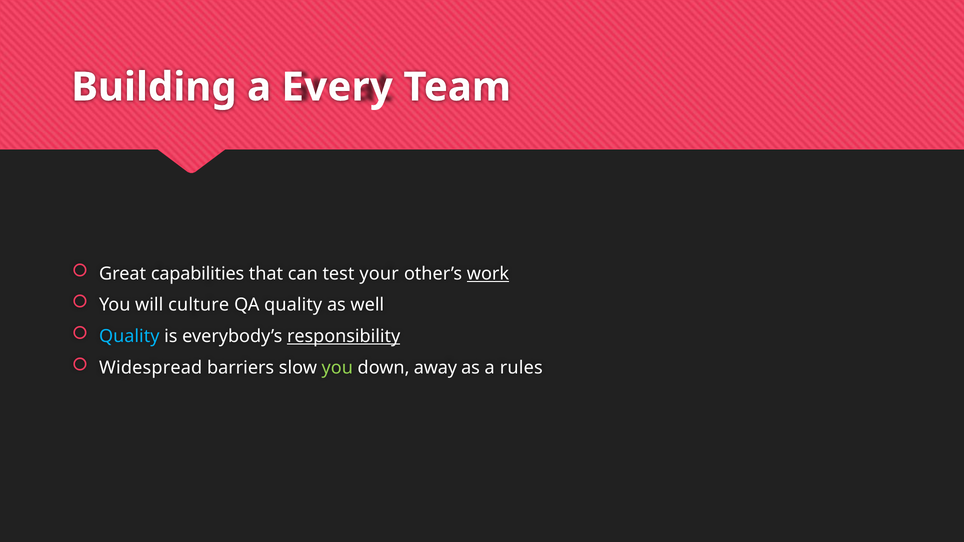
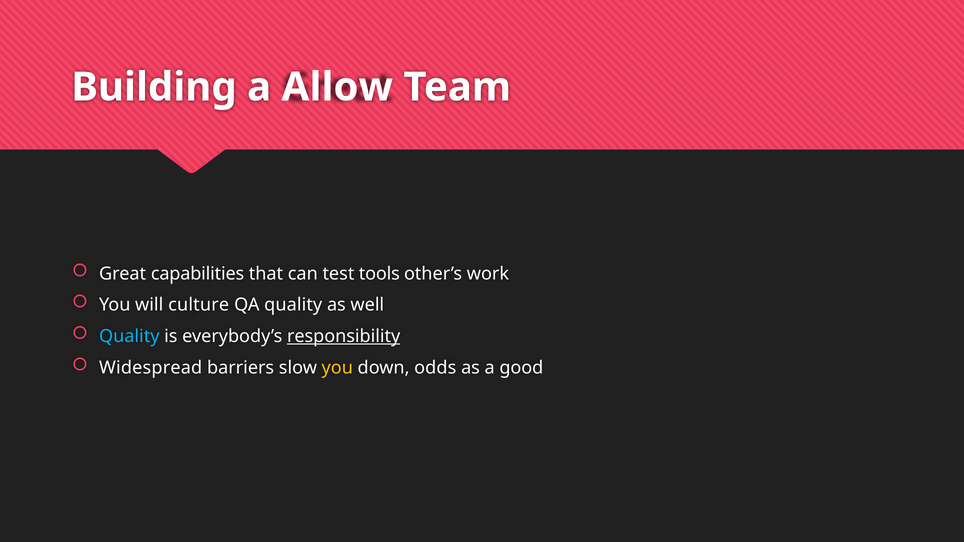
Every: Every -> Allow (337, 87)
your: your -> tools (379, 274)
work underline: present -> none (488, 274)
you colour: light green -> yellow (337, 368)
away: away -> odds (435, 368)
rules: rules -> good (521, 368)
